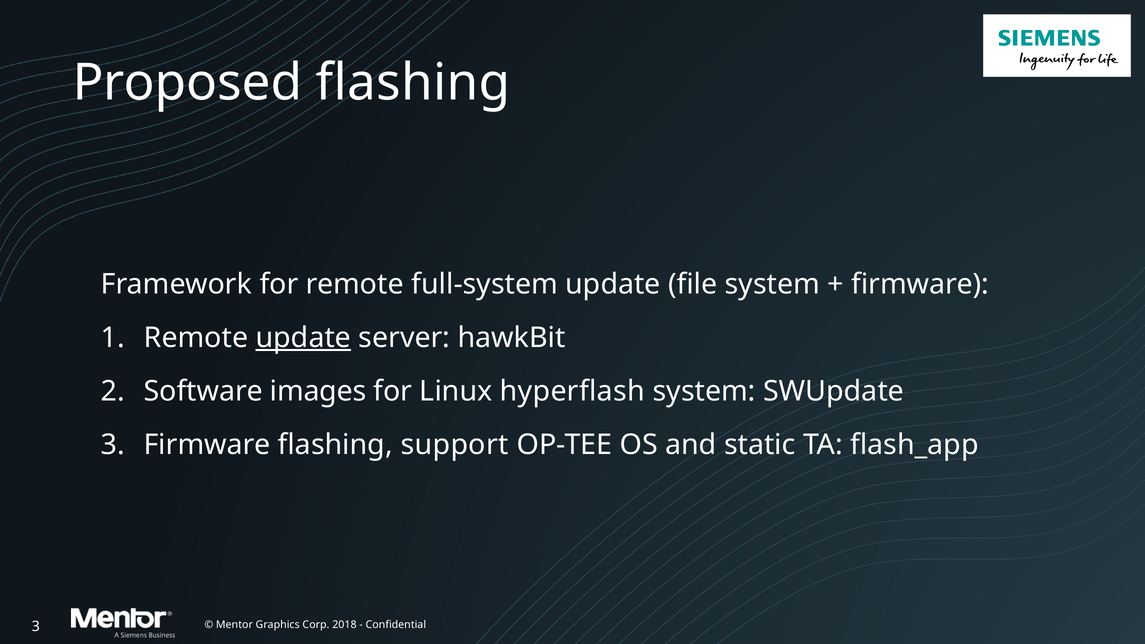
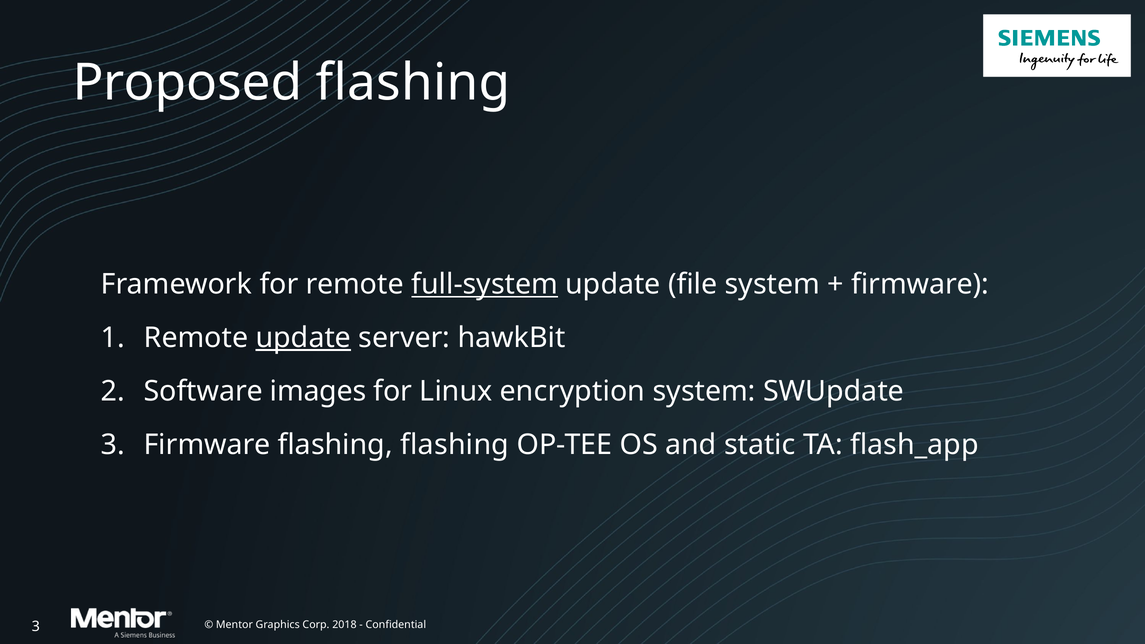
full-system underline: none -> present (485, 284)
hyperflash: hyperflash -> encryption (572, 391)
flashing support: support -> flashing (455, 445)
